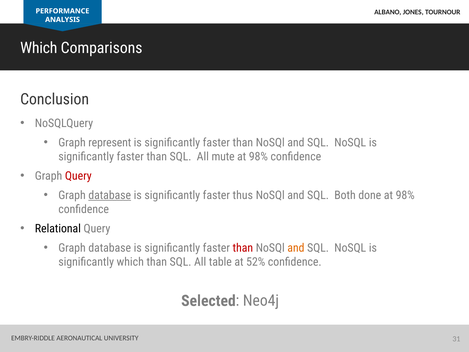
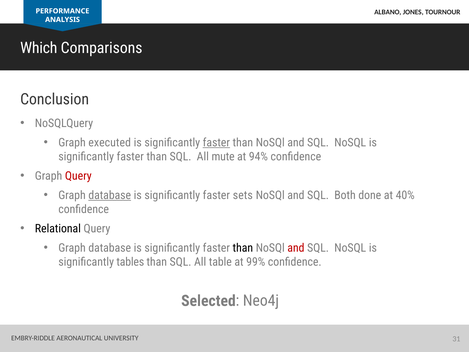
represent: represent -> executed (110, 142)
faster underline: none -> present (216, 142)
98%: 98% -> 94% (258, 157)
thus: thus -> sets (243, 195)
done at 98%: 98% -> 40% (405, 195)
than colour: red -> black (243, 248)
and colour: orange -> red (296, 248)
significantly which: which -> tables (130, 262)
52%: 52% -> 99% (256, 262)
